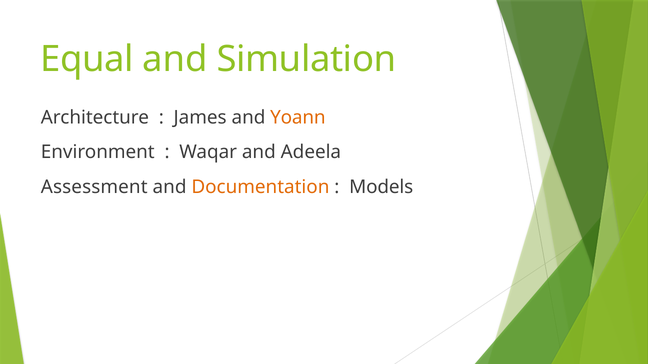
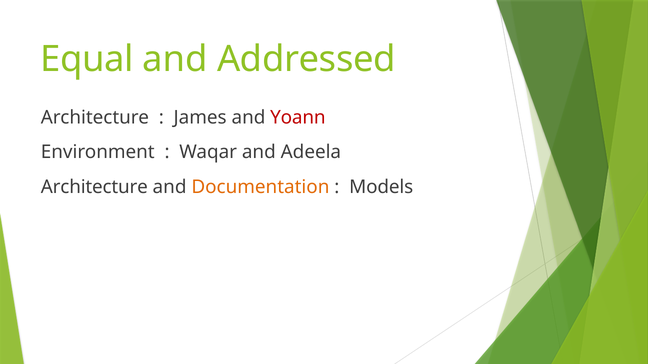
Simulation: Simulation -> Addressed (306, 59)
Yoann colour: orange -> red (298, 118)
Assessment: Assessment -> Architecture (94, 187)
